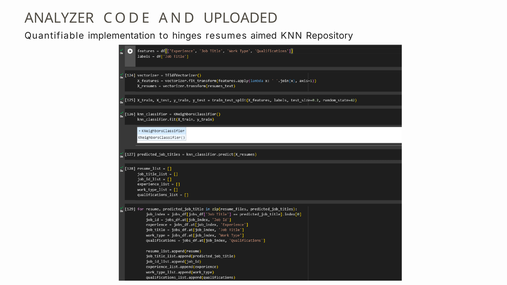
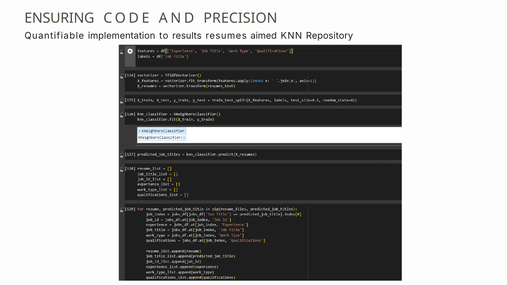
ANALYZER: ANALYZER -> ENSURING (59, 18)
UPLOADED: UPLOADED -> PRECISION (240, 18)
hinges: hinges -> results (187, 36)
